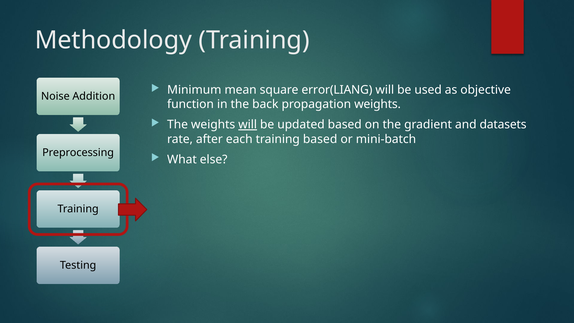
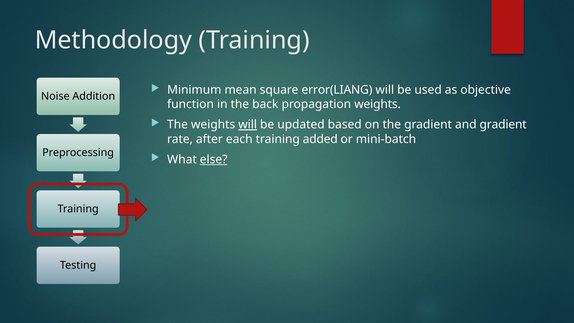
and datasets: datasets -> gradient (503, 125)
training based: based -> added (320, 139)
else underline: none -> present (214, 159)
